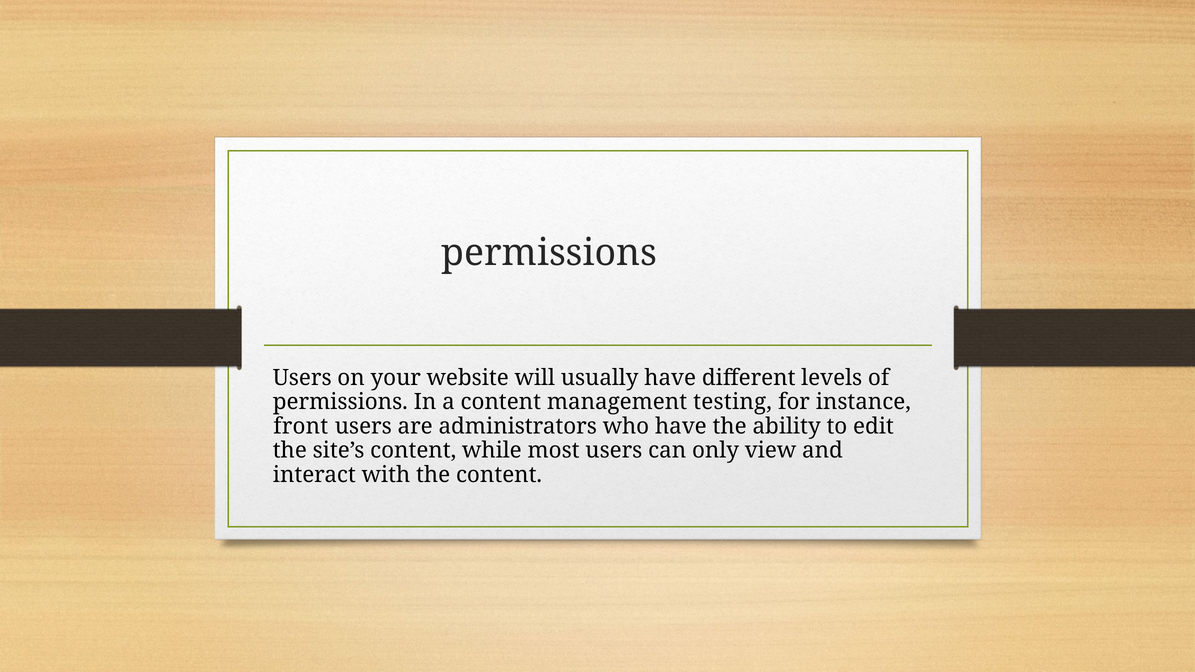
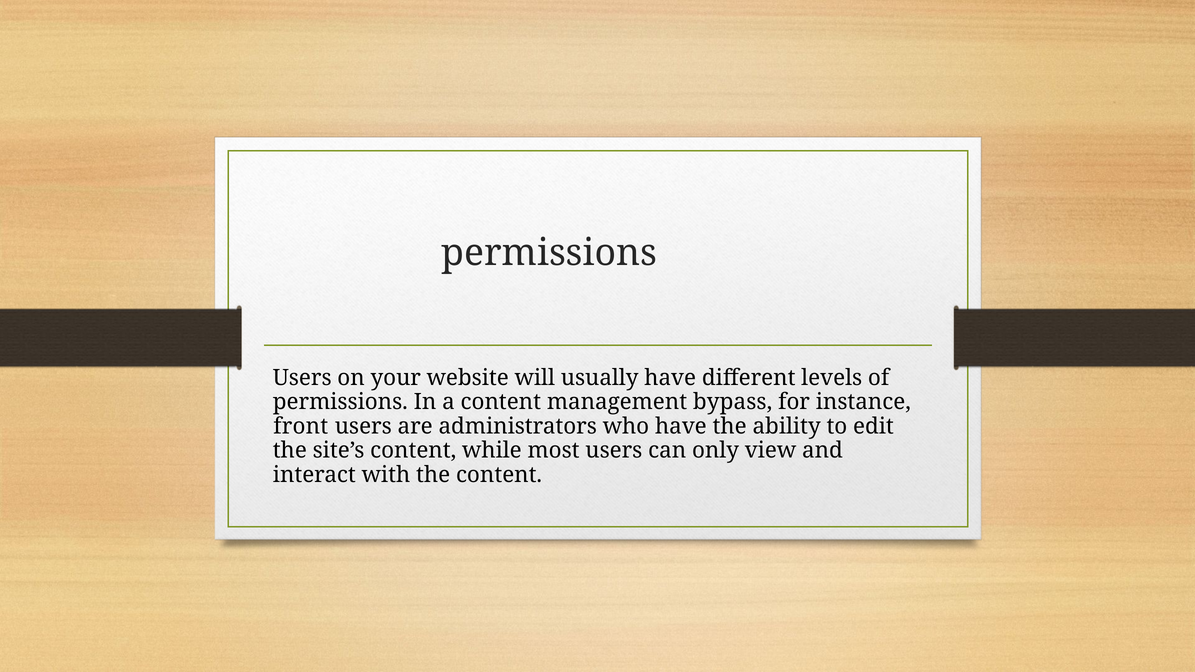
testing: testing -> bypass (733, 402)
